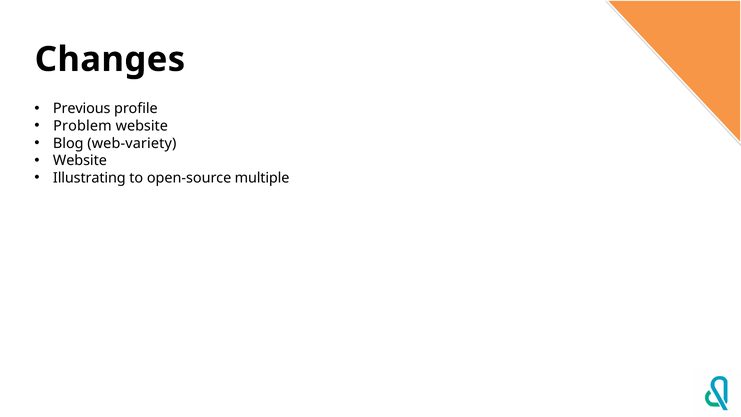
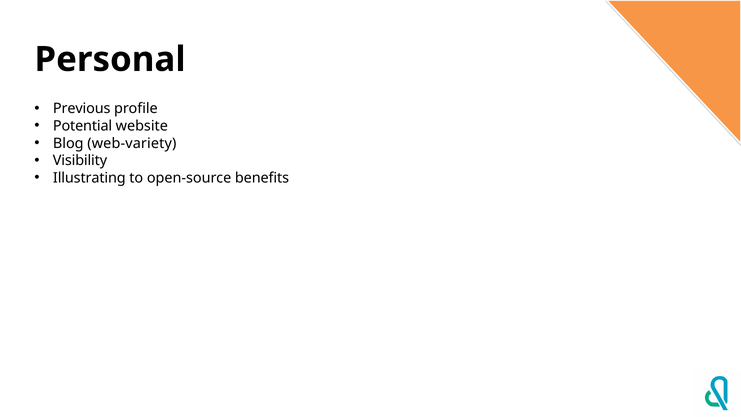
Changes: Changes -> Personal (110, 59)
Problem: Problem -> Potential (83, 126)
Website: Website -> Visibility (80, 161)
multiple: multiple -> benefits (262, 178)
